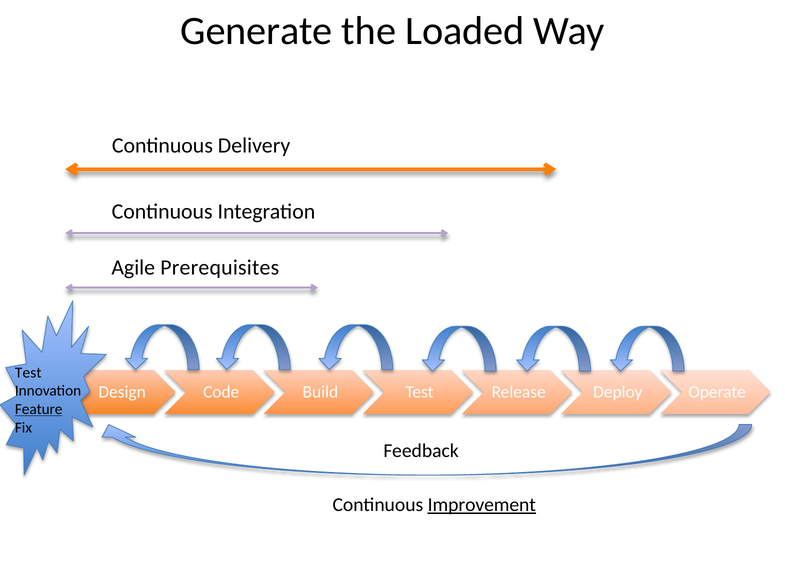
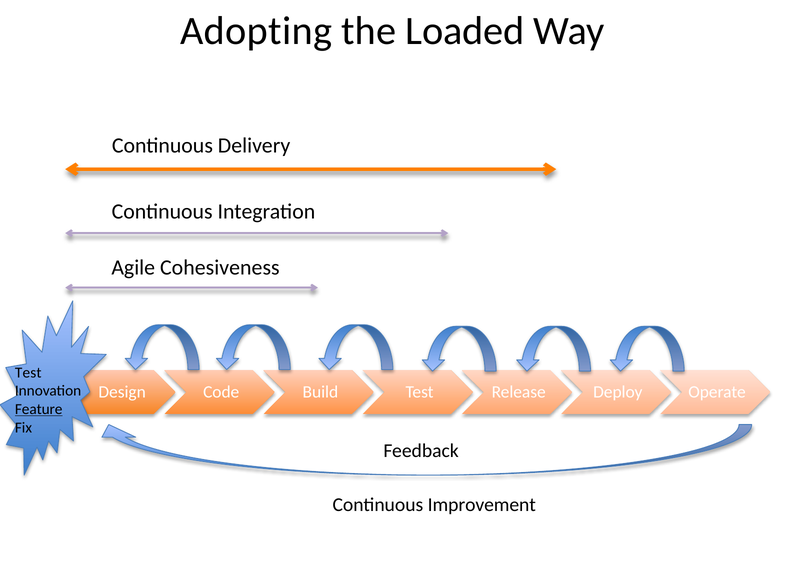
Generate: Generate -> Adopting (256, 31)
Prerequisites: Prerequisites -> Cohesiveness (220, 268)
Improvement underline: present -> none (482, 505)
